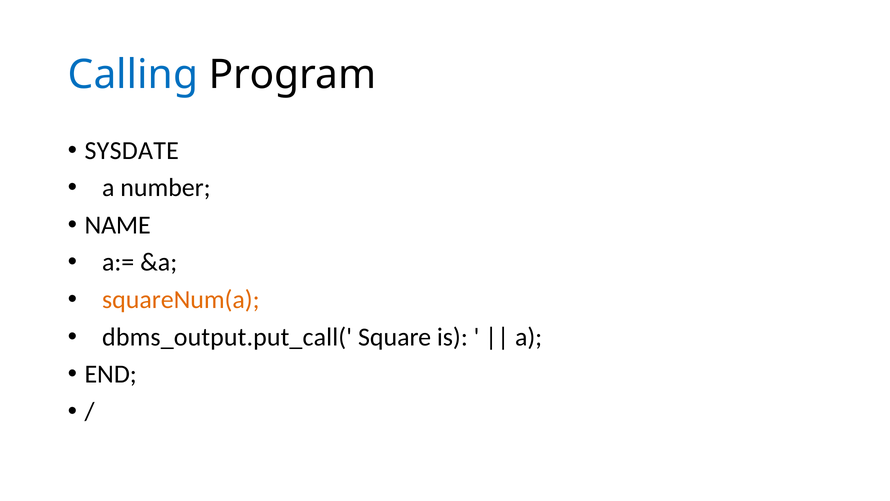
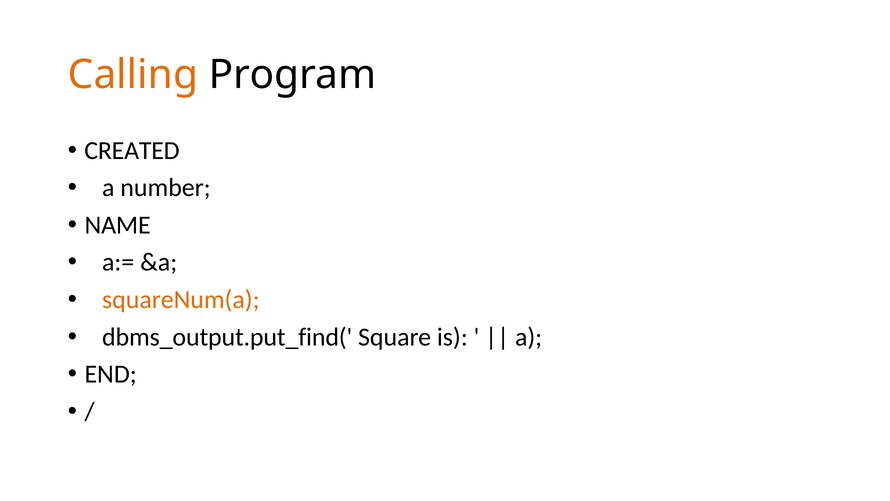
Calling colour: blue -> orange (133, 75)
SYSDATE: SYSDATE -> CREATED (132, 150)
dbms_output.put_call(: dbms_output.put_call( -> dbms_output.put_find( (227, 337)
